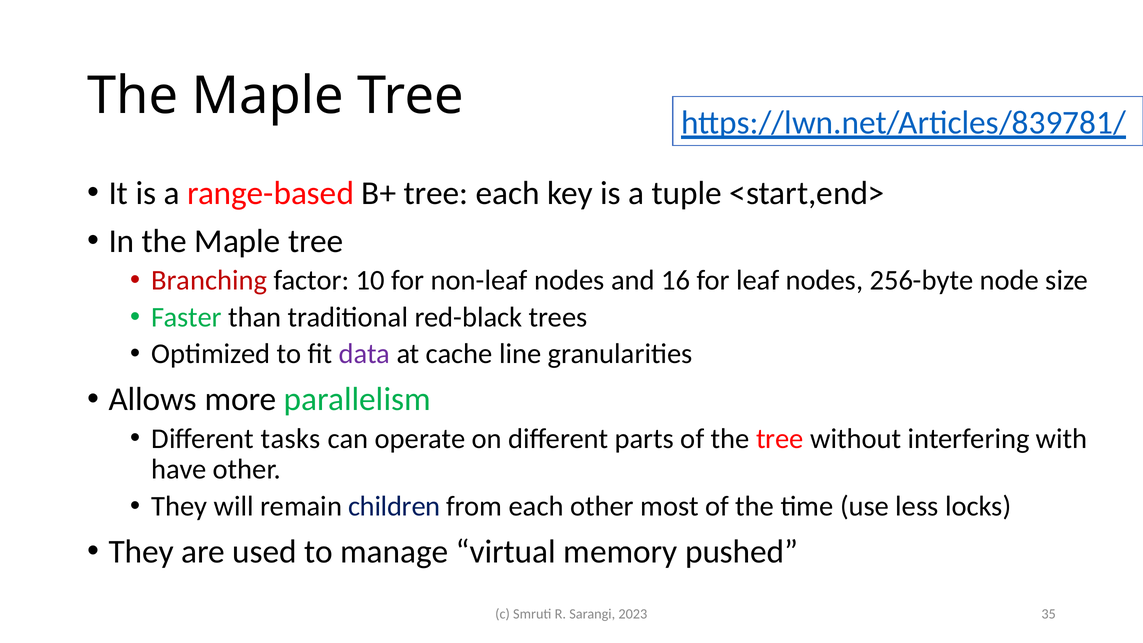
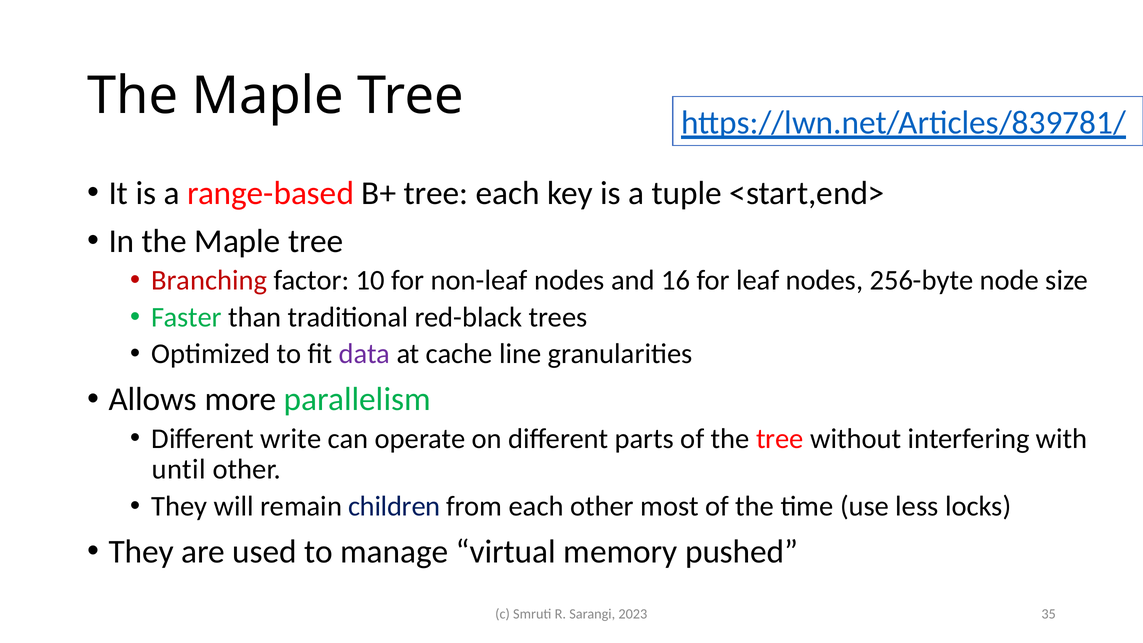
tasks: tasks -> write (291, 439)
have: have -> until (179, 470)
